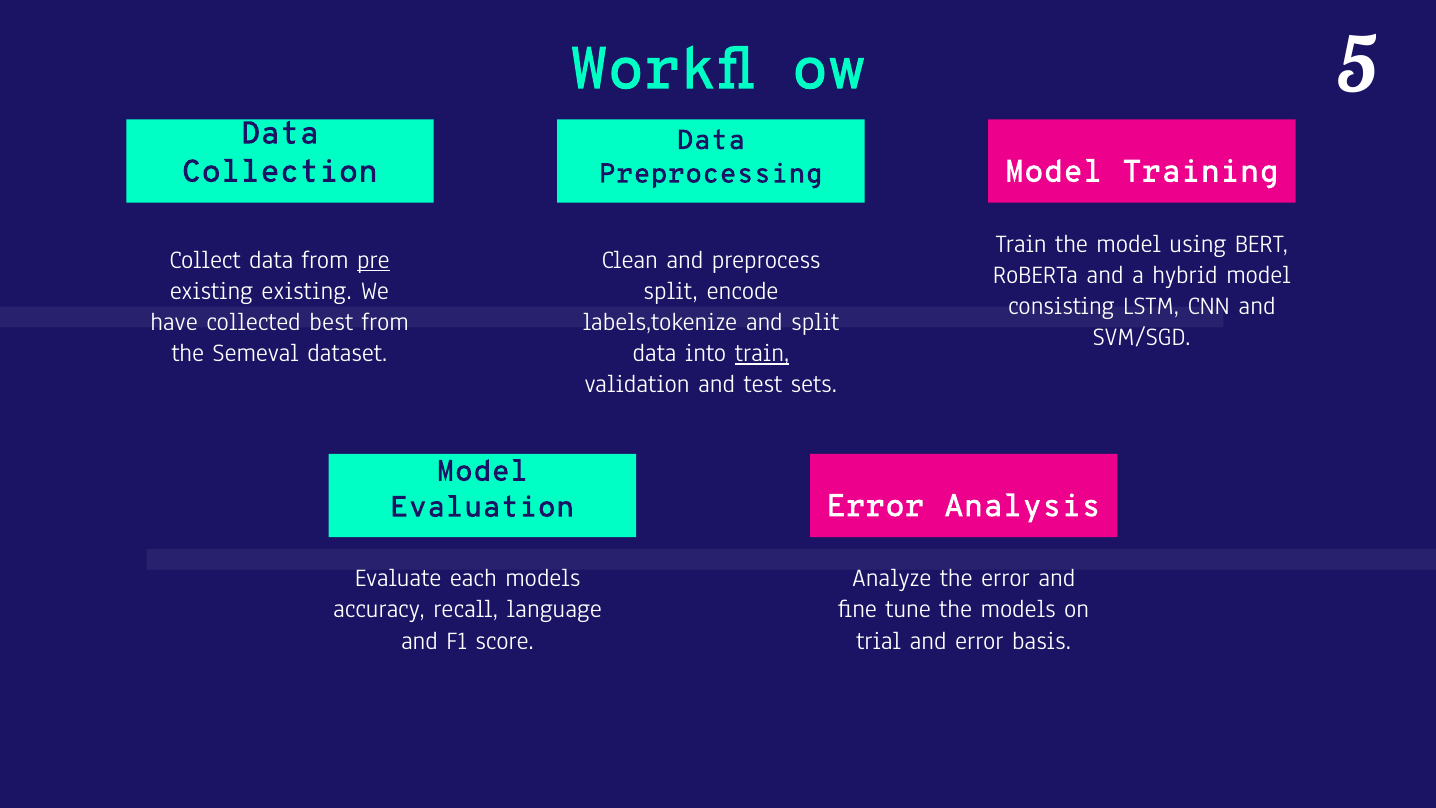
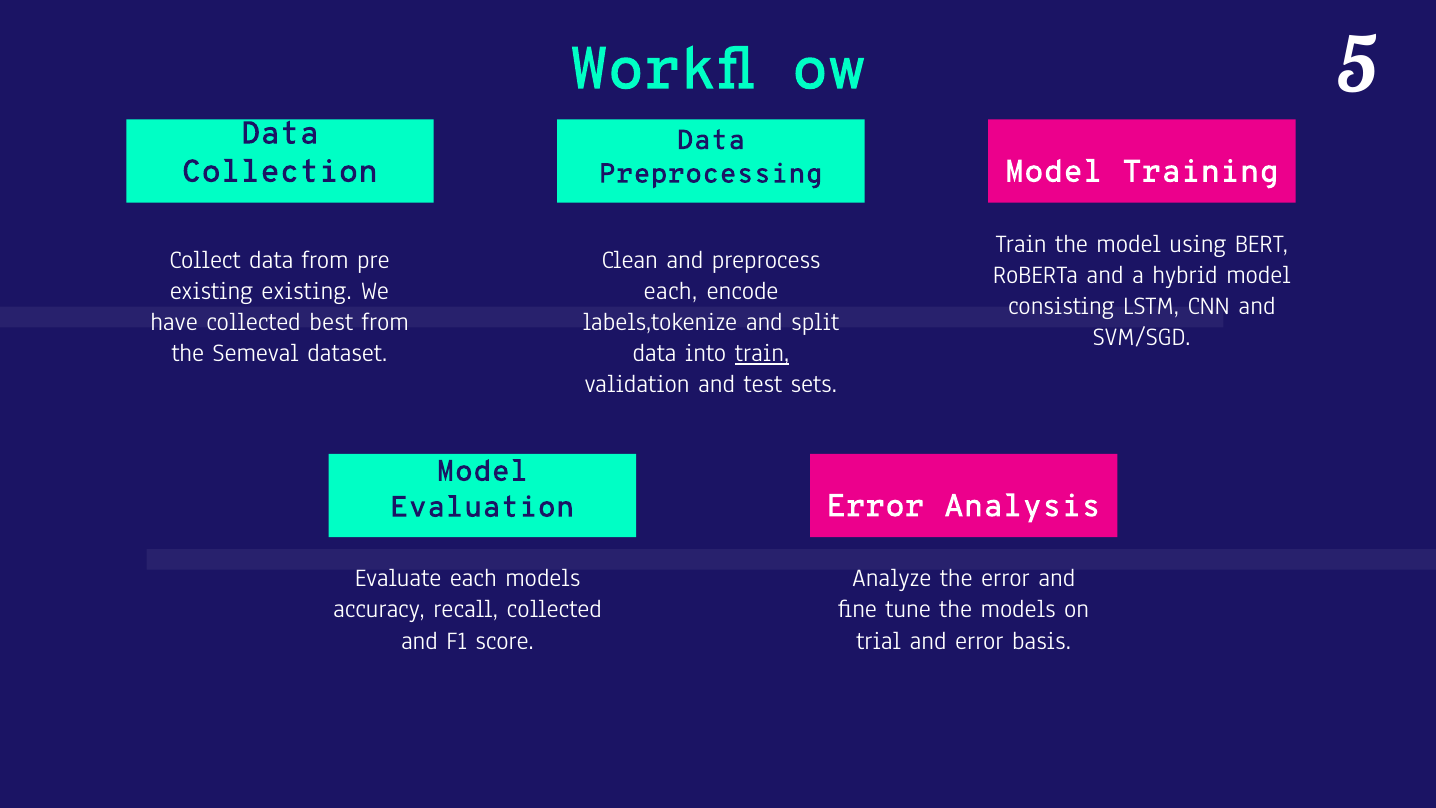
pre underline: present -> none (373, 259)
split: split -> each (671, 291)
recall language: language -> collected (554, 609)
